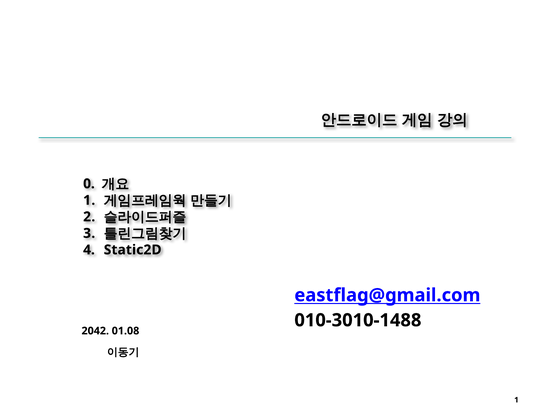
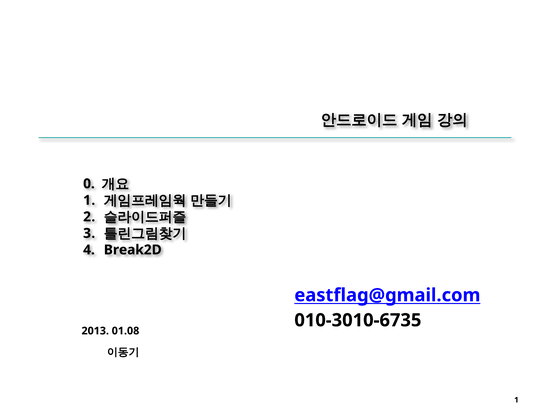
Static2D: Static2D -> Break2D (133, 250)
010-3010-1488: 010-3010-1488 -> 010-3010-6735 (358, 320)
2042: 2042 -> 2013 (95, 330)
